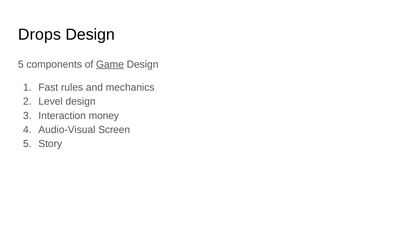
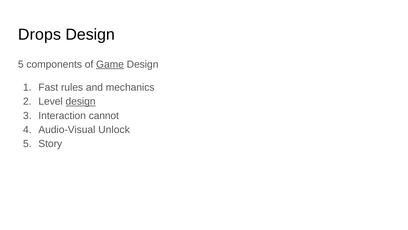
design underline: none -> present (81, 101)
money: money -> cannot (104, 115)
Screen: Screen -> Unlock (114, 130)
